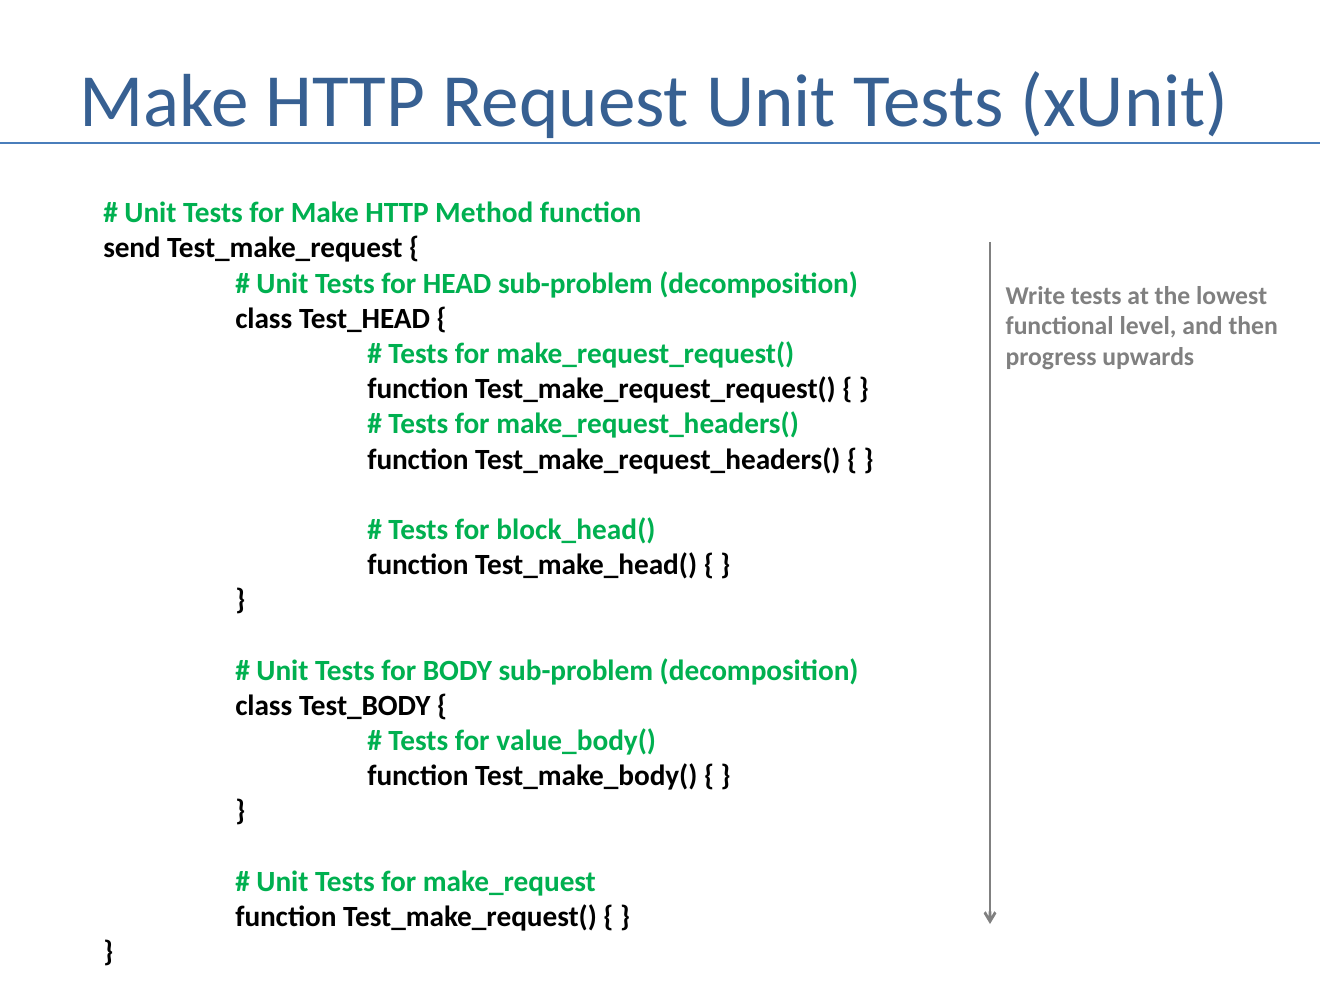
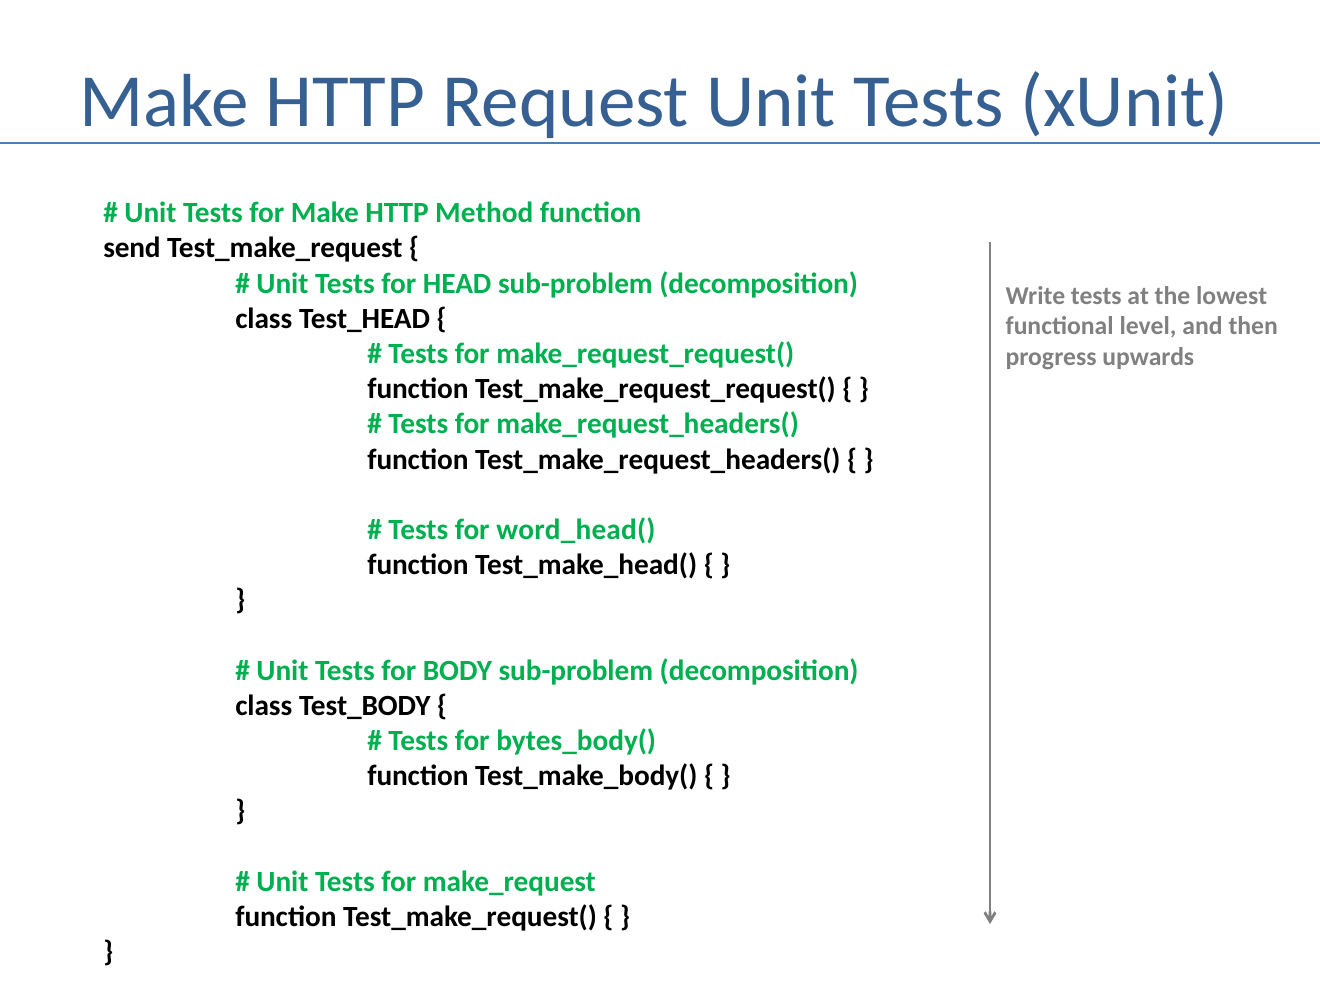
block_head(: block_head( -> word_head( (576, 530)
value_body(: value_body( -> bytes_body( (576, 741)
